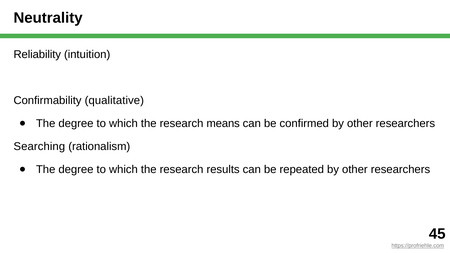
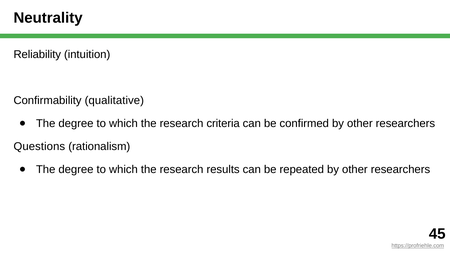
means: means -> criteria (223, 124)
Searching: Searching -> Questions (39, 147)
